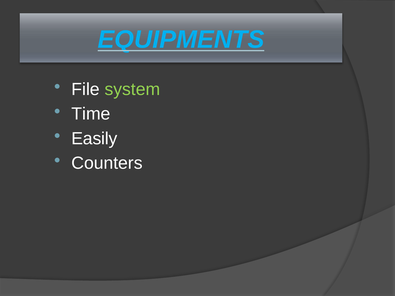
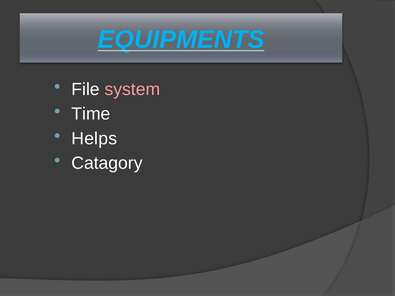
system colour: light green -> pink (132, 89)
Easily: Easily -> Helps (94, 139)
Counters: Counters -> Catagory (107, 163)
